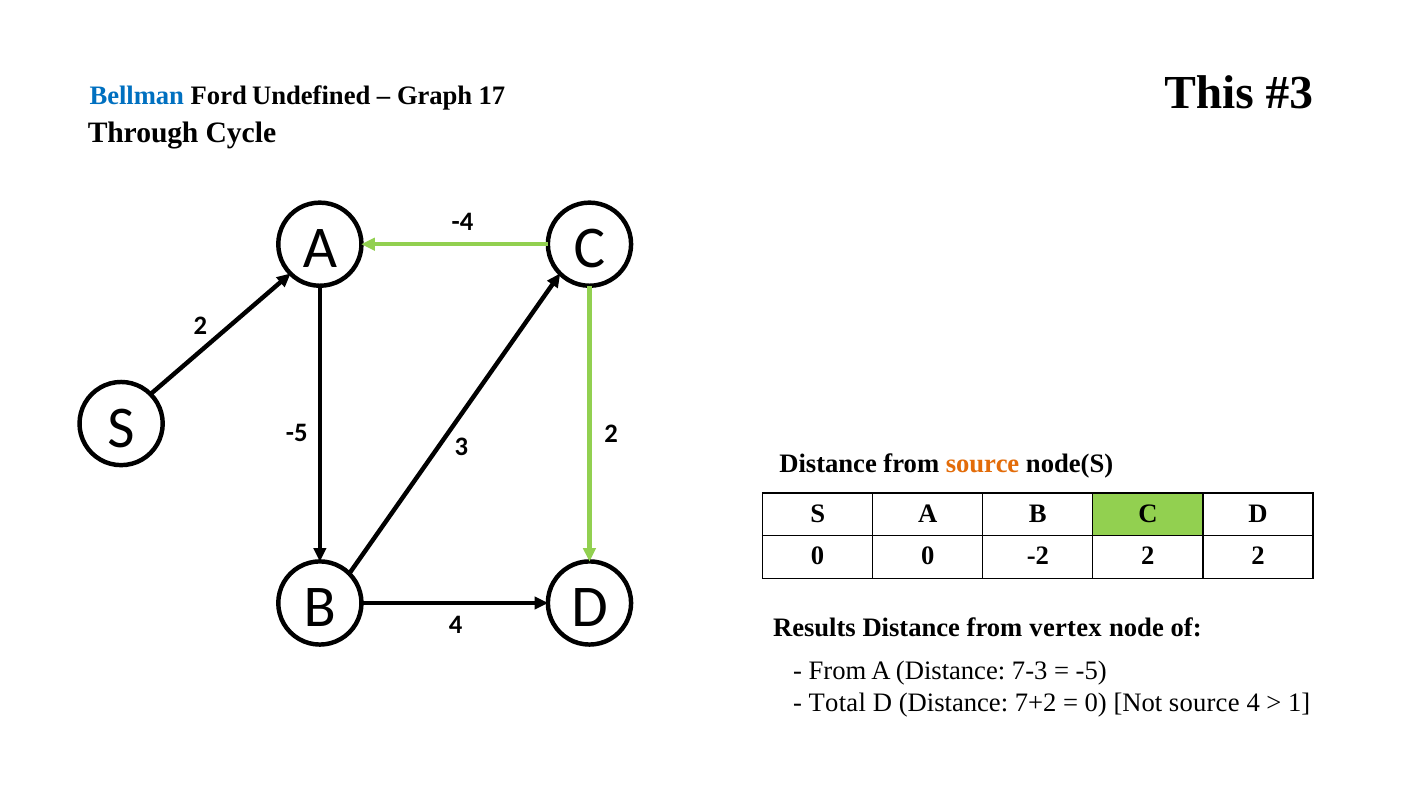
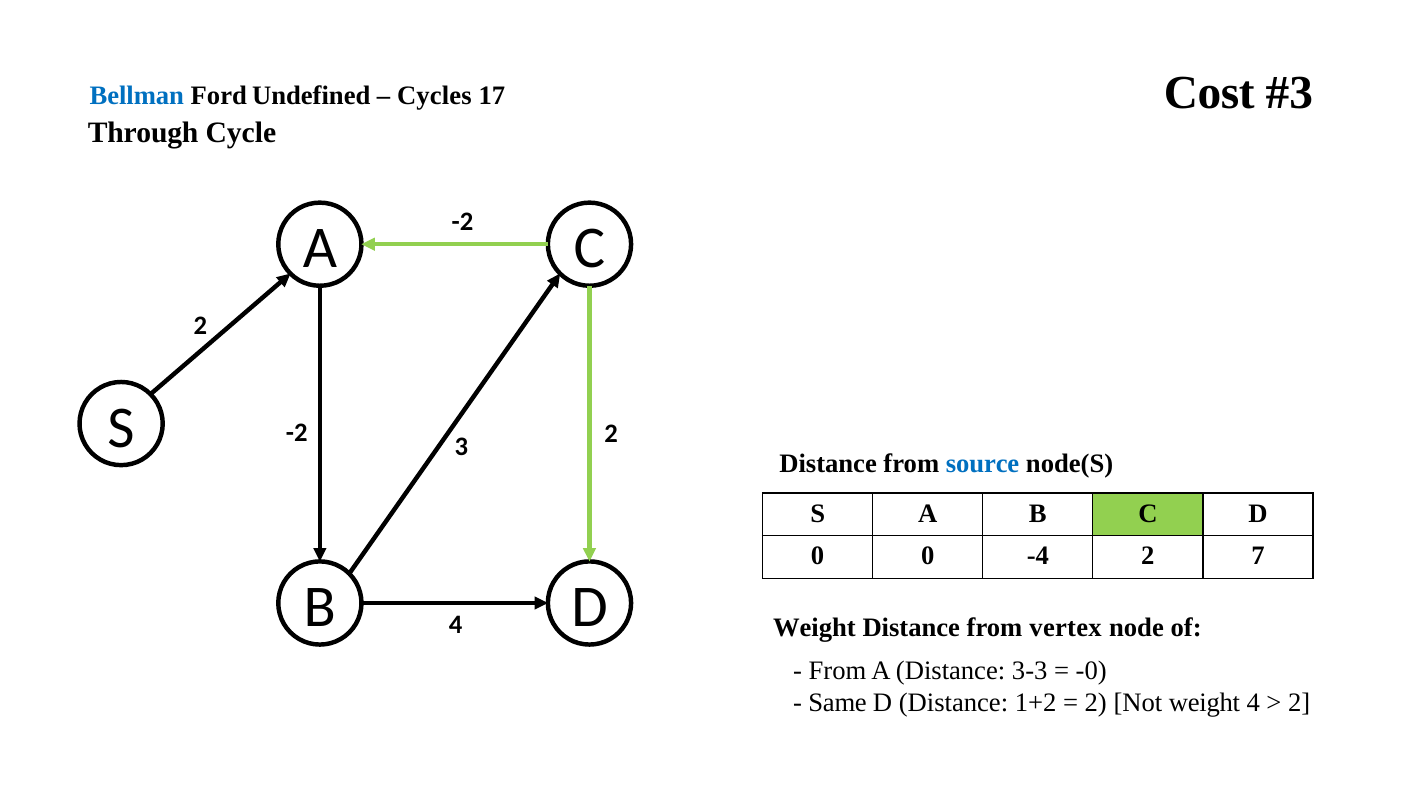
This: This -> Cost (1209, 93)
Graph: Graph -> Cycles (434, 95)
-4: -4 -> -2 (462, 222)
-5: -5 -> -2 (297, 433)
source colour: orange -> blue (983, 464)
-2: -2 -> -4 (1038, 556)
2 2: 2 -> 7 (1258, 556)
Results: Results -> Weight (814, 628)
7-3: 7-3 -> 3-3 (1030, 671)
-5: -5 -> -0 (1091, 671)
Total: Total -> Same (838, 703)
7+2: 7+2 -> 1+2 (1036, 703)
0: 0 -> 2 (1096, 703)
Not source: source -> weight (1204, 703)
1: 1 -> 2 (1299, 703)
